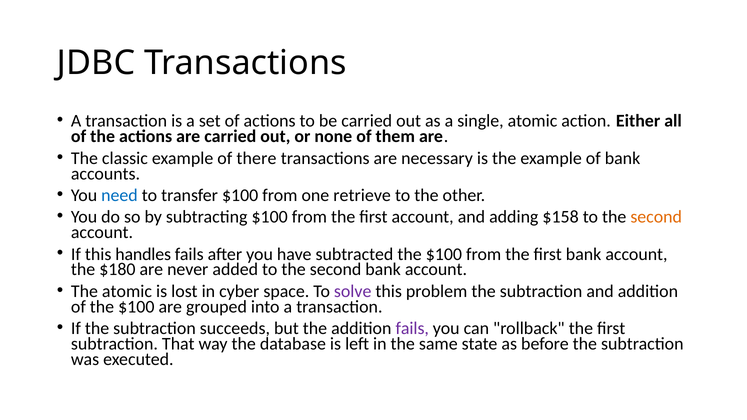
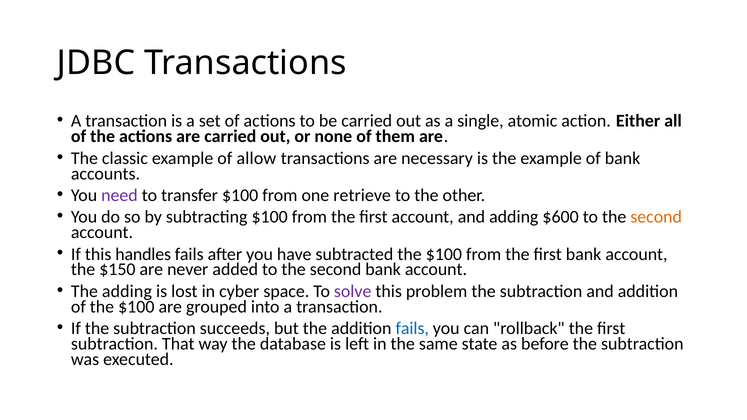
there: there -> allow (256, 158)
need colour: blue -> purple (119, 195)
$158: $158 -> $600 (561, 217)
$180: $180 -> $150 (117, 270)
The atomic: atomic -> adding (127, 291)
fails colour: purple -> blue (412, 329)
